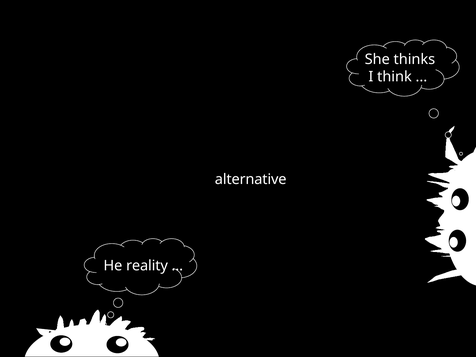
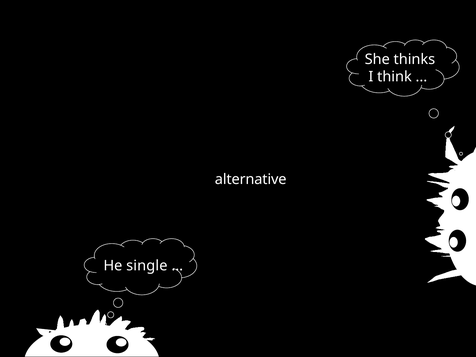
reality: reality -> single (147, 266)
